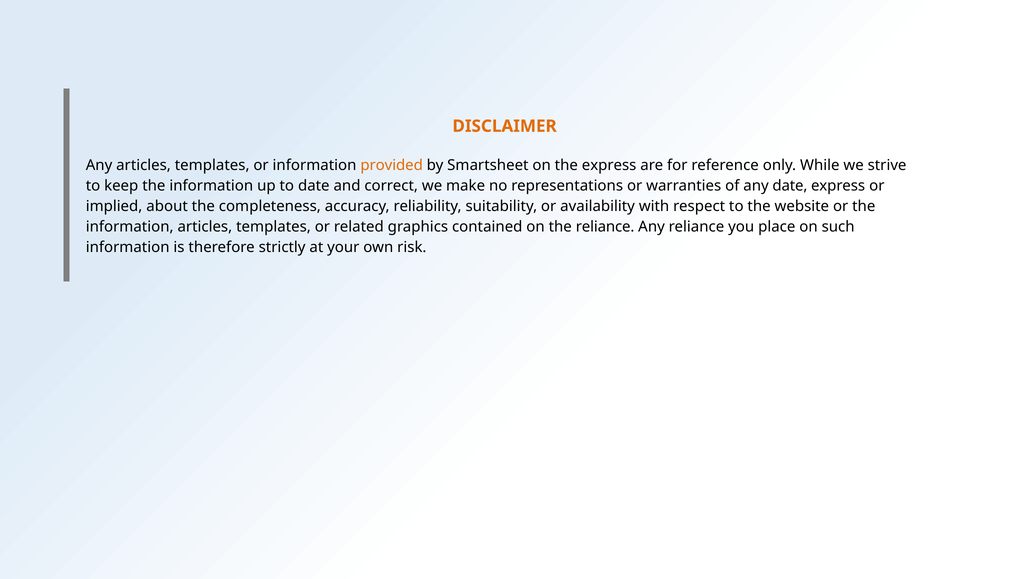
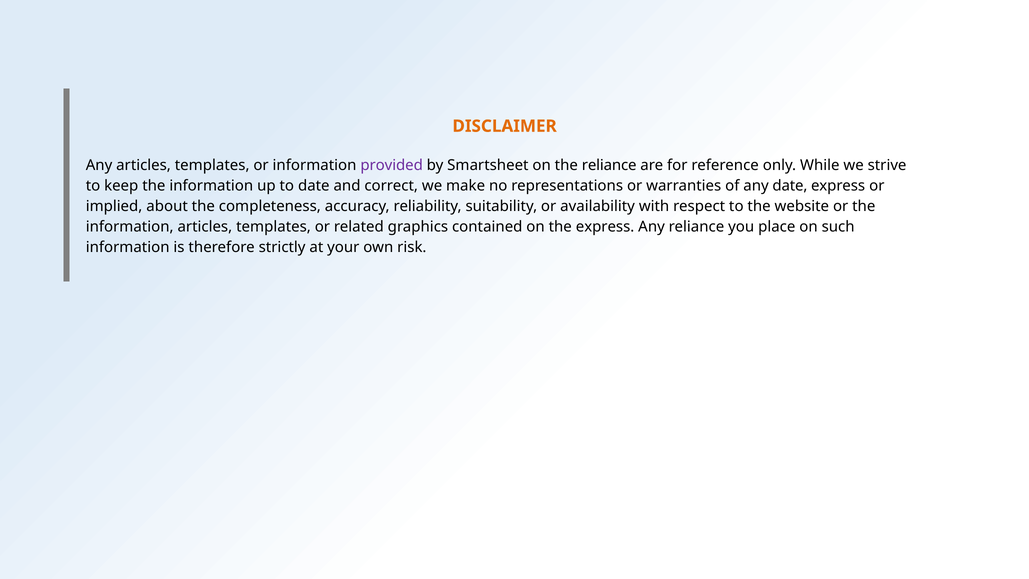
provided colour: orange -> purple (392, 165)
the express: express -> reliance (609, 165)
the reliance: reliance -> express (605, 227)
